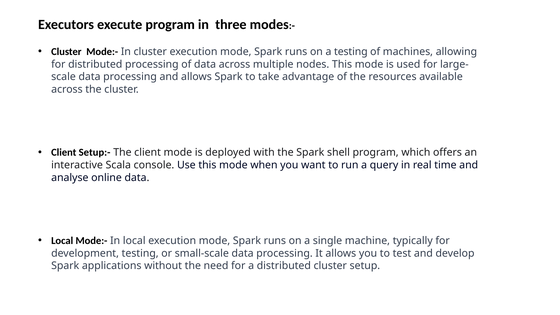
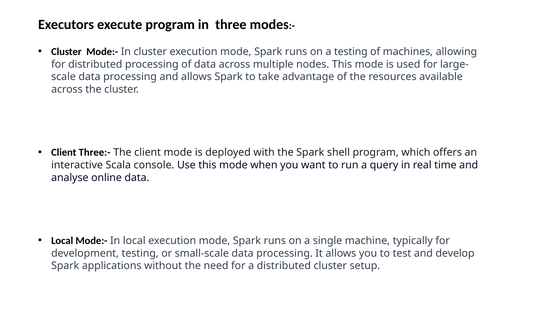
Setup:-: Setup:- -> Three:- (95, 152)
